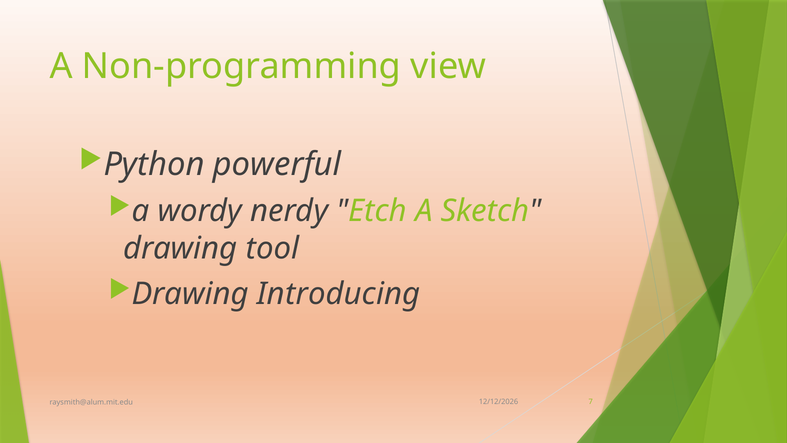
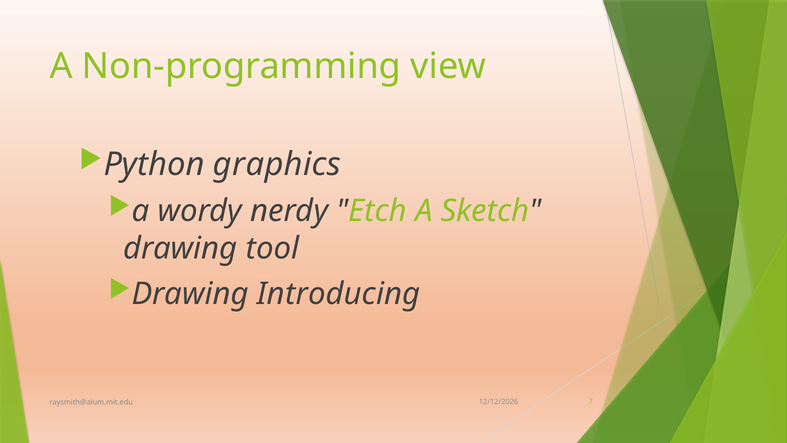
powerful: powerful -> graphics (277, 164)
